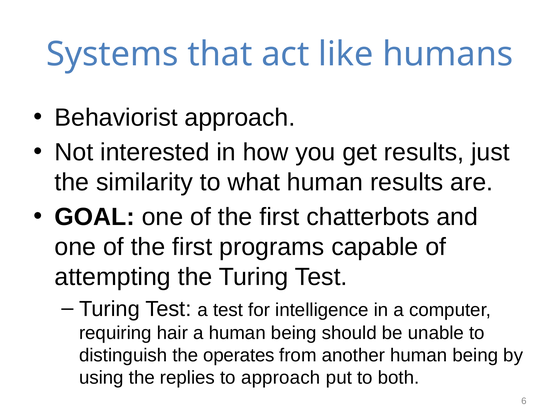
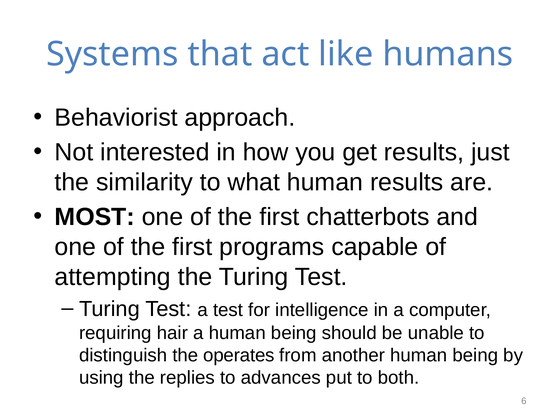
GOAL: GOAL -> MOST (95, 217)
to approach: approach -> advances (281, 378)
